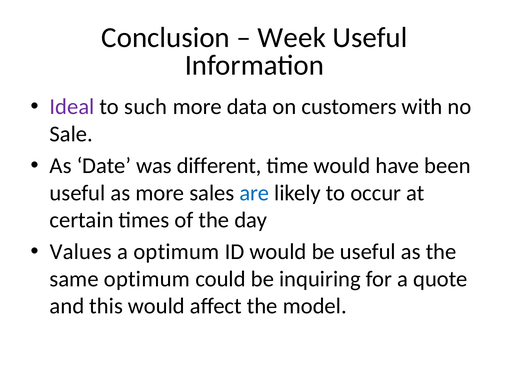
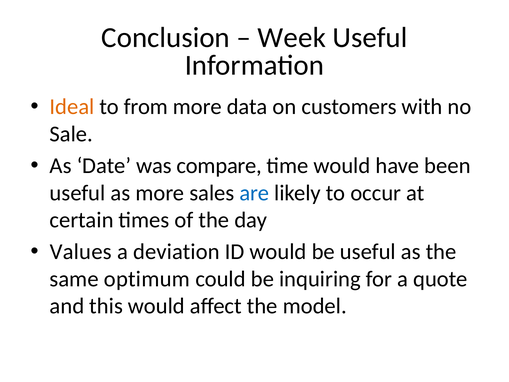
Ideal colour: purple -> orange (72, 107)
such: such -> from (146, 107)
different: different -> compare (219, 166)
a optimum: optimum -> deviation (176, 252)
